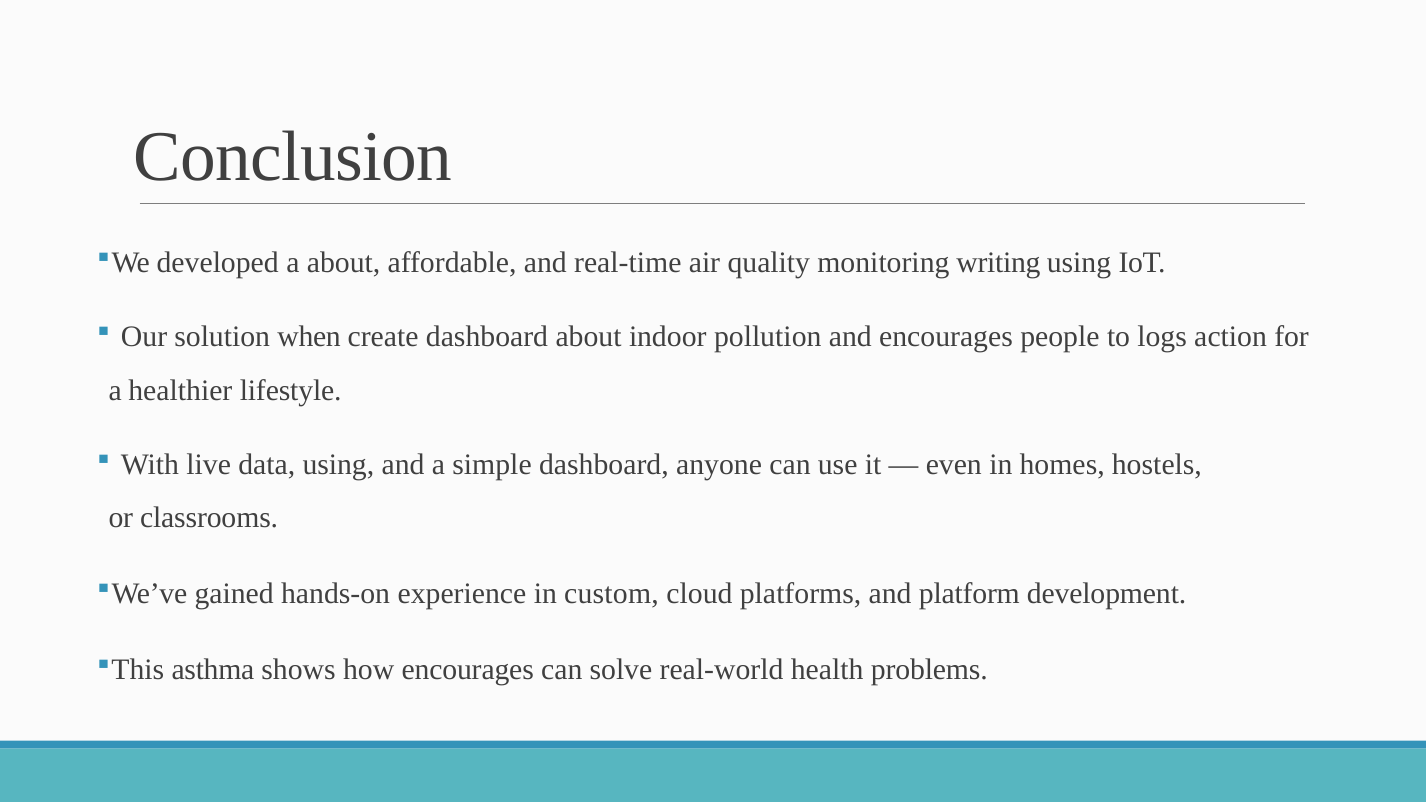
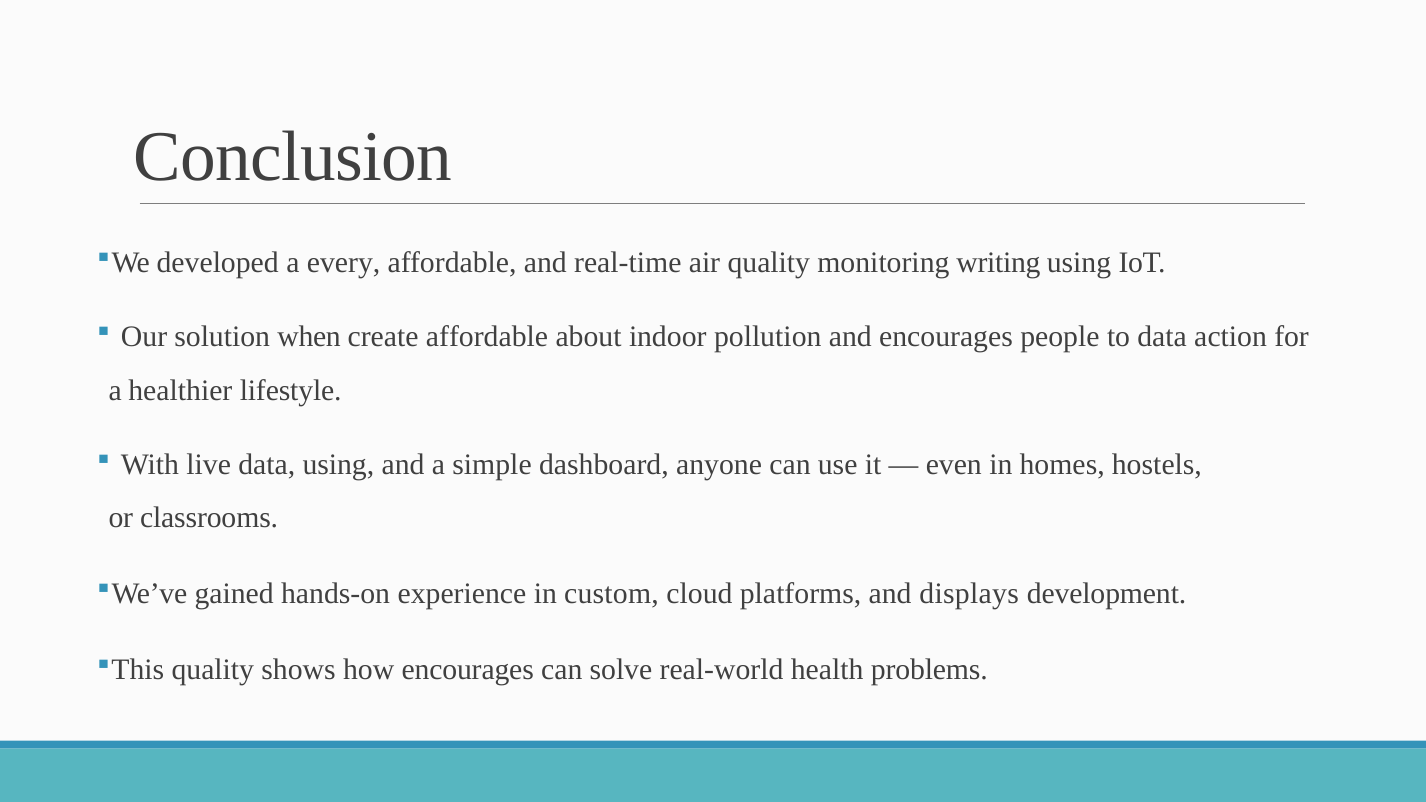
a about: about -> every (344, 263)
create dashboard: dashboard -> affordable (487, 337)
to logs: logs -> data (1162, 337)
platform: platform -> displays (969, 594)
asthma: asthma -> quality (213, 670)
